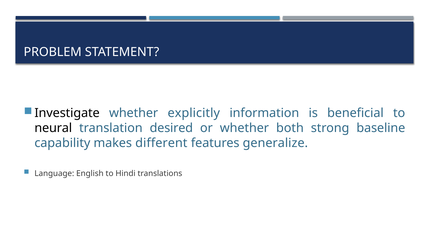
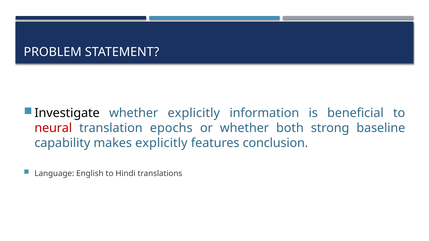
neural colour: black -> red (53, 128)
desired: desired -> epochs (171, 128)
makes different: different -> explicitly (161, 143)
generalize: generalize -> conclusion (275, 143)
